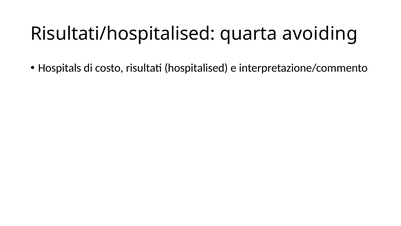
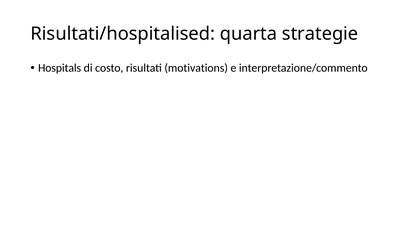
avoiding: avoiding -> strategie (320, 34)
hospitalised: hospitalised -> motivations (196, 68)
